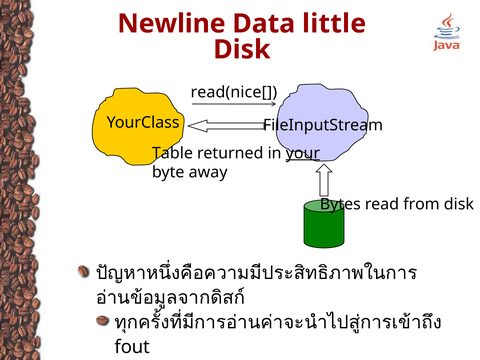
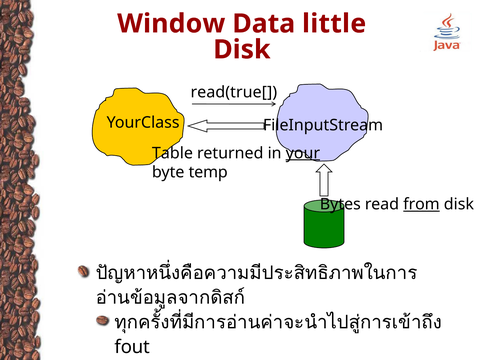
Newline: Newline -> Window (171, 24)
read(nice[: read(nice[ -> read(true[ (234, 92)
away: away -> temp (208, 172)
from underline: none -> present (421, 204)
